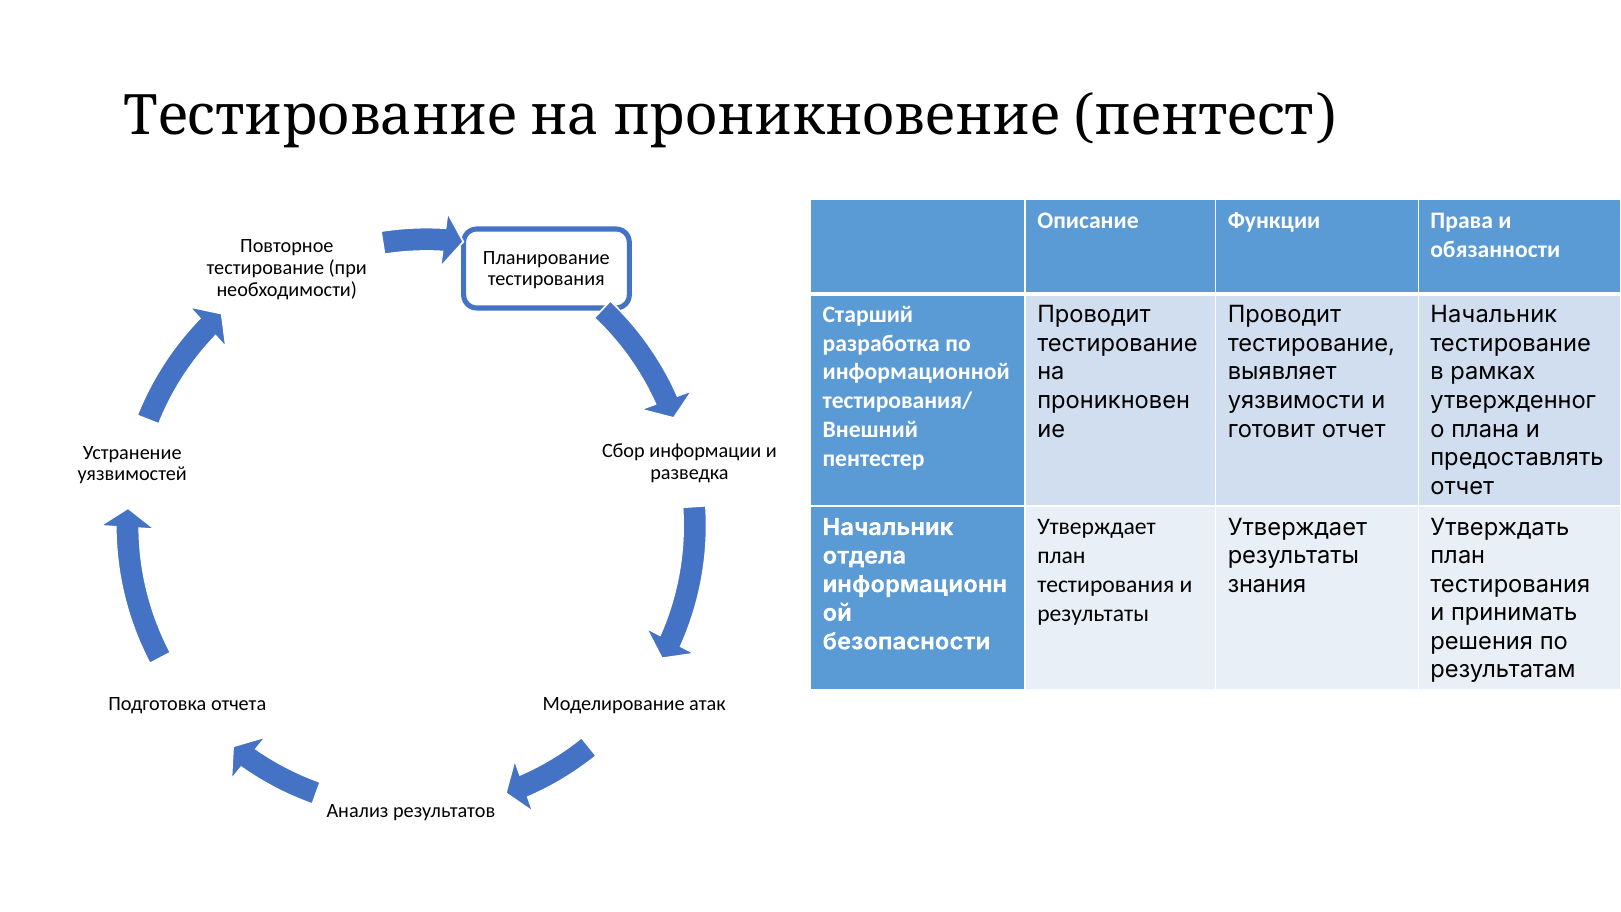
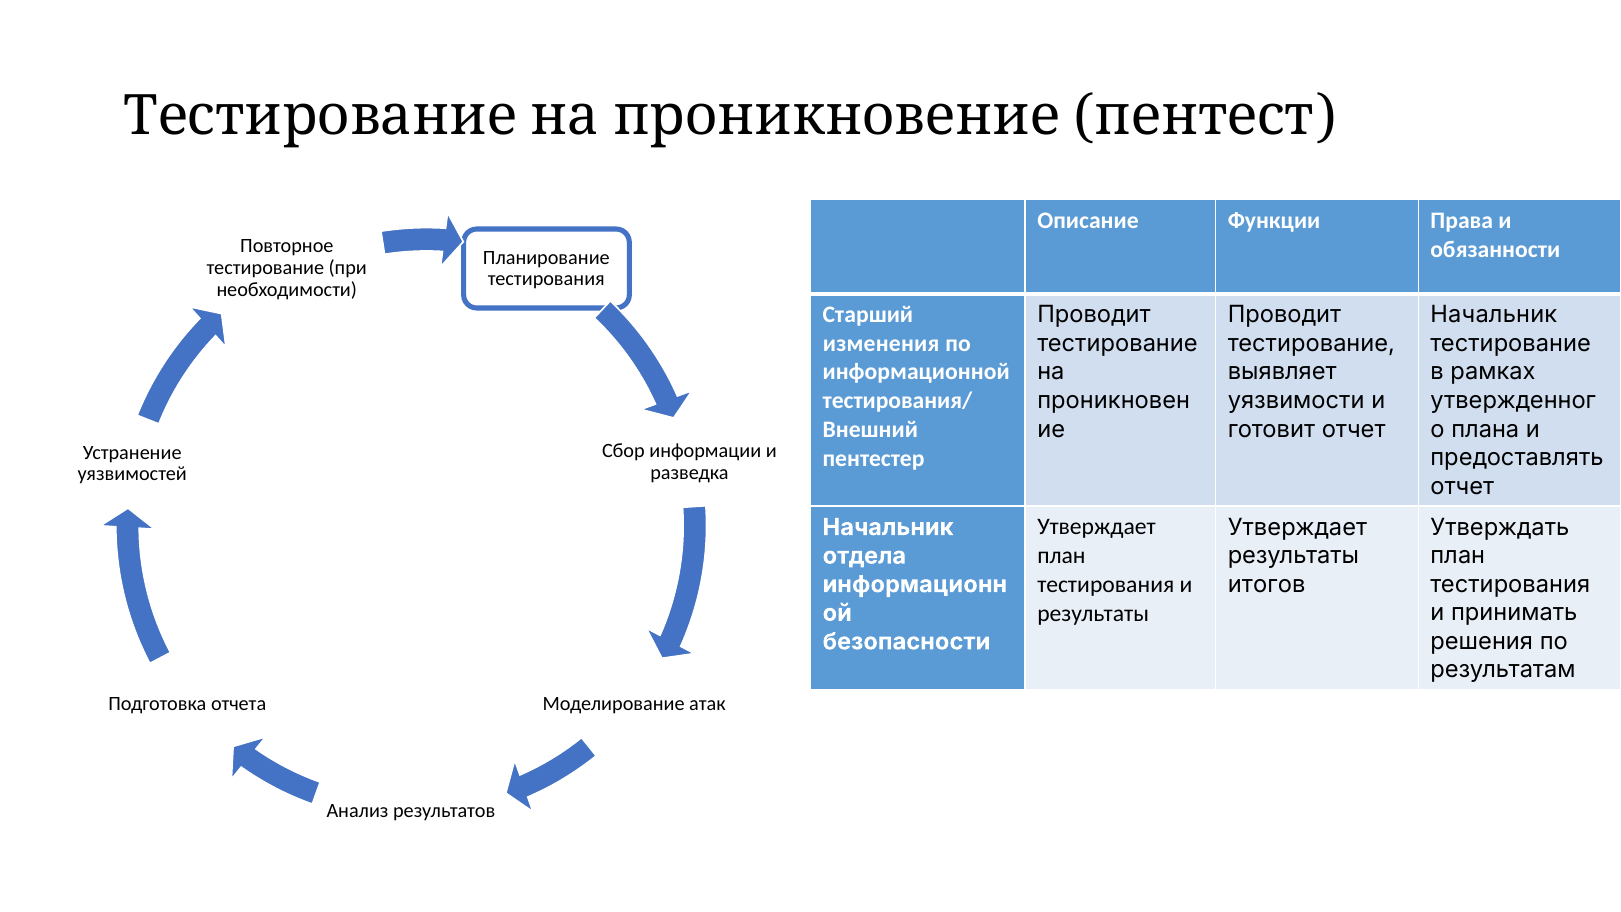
разработка: разработка -> изменения (881, 343)
знания: знания -> итогов (1267, 584)
